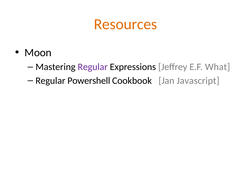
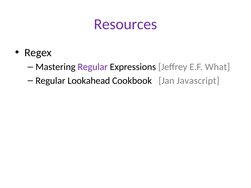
Resources colour: orange -> purple (125, 24)
Moon: Moon -> Regex (38, 53)
Powershell: Powershell -> Lookahead (89, 81)
